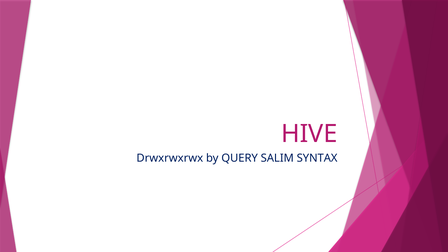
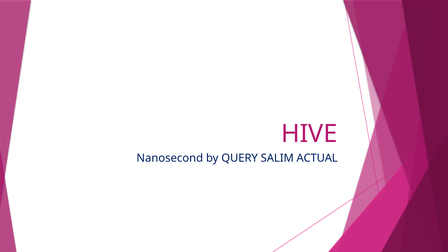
Drwxrwxrwx: Drwxrwxrwx -> Nanosecond (170, 158)
SYNTAX: SYNTAX -> ACTUAL (317, 158)
